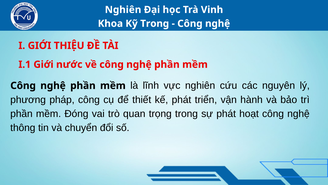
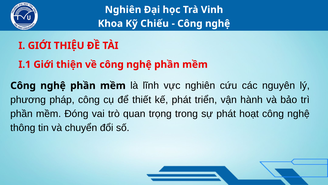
Kỹ Trọng: Trọng -> Chiếu (155, 24)
nước: nước -> thiện (69, 64)
